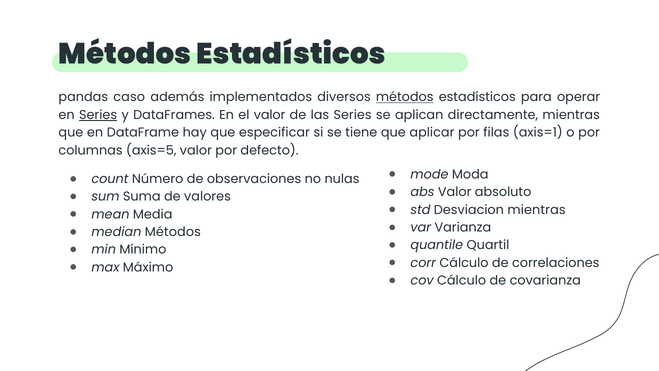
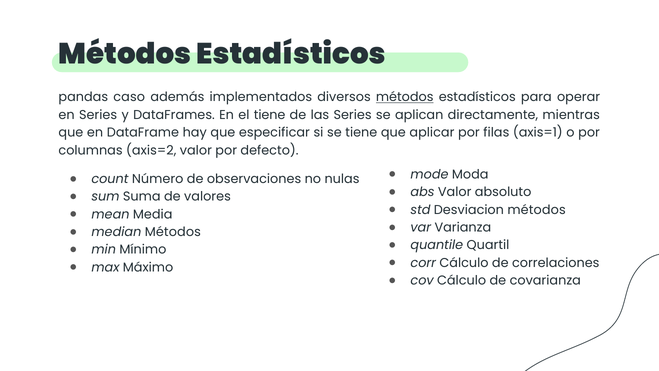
Series underline: present -> none (98, 115)
el valor: valor -> tiene (270, 115)
axis=5: axis=5 -> axis=2 (151, 150)
Desviacion mientras: mientras -> métodos (537, 210)
